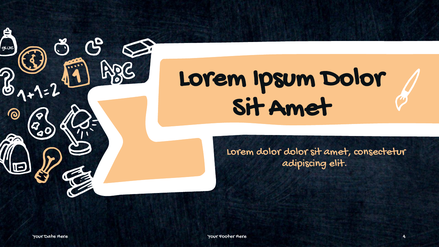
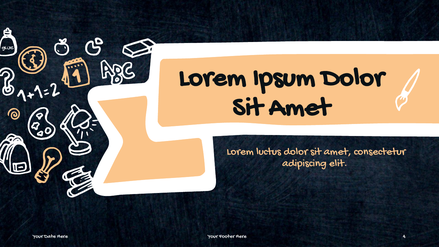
Lorem dolor: dolor -> luctus (269, 151)
